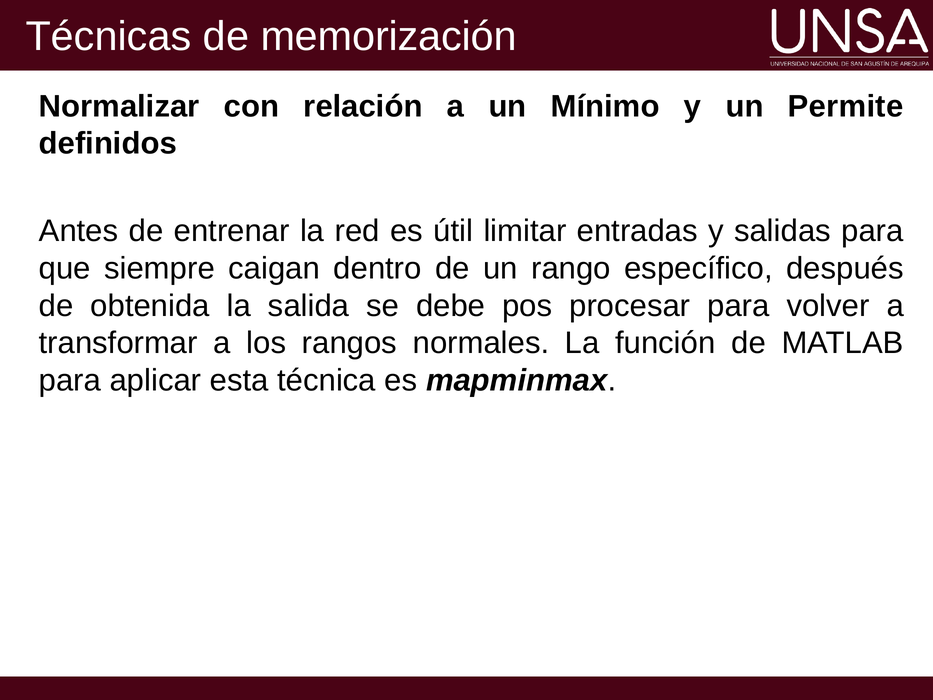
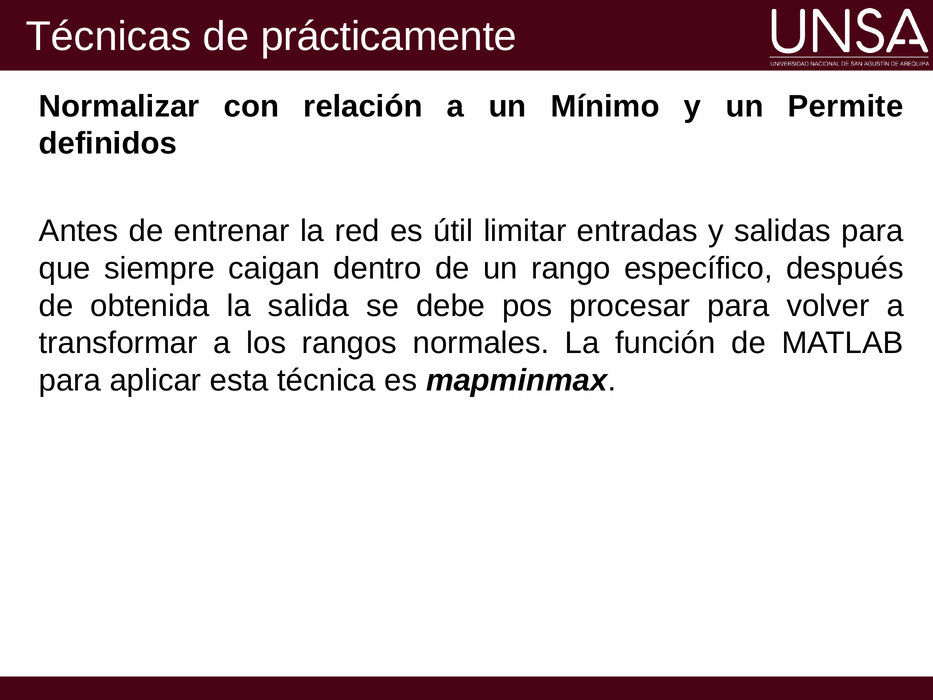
memorización: memorización -> prácticamente (389, 36)
